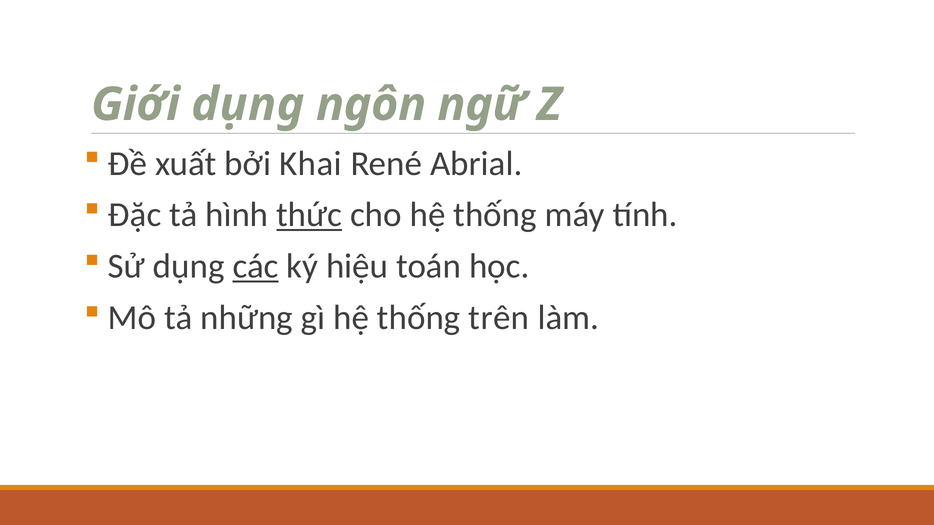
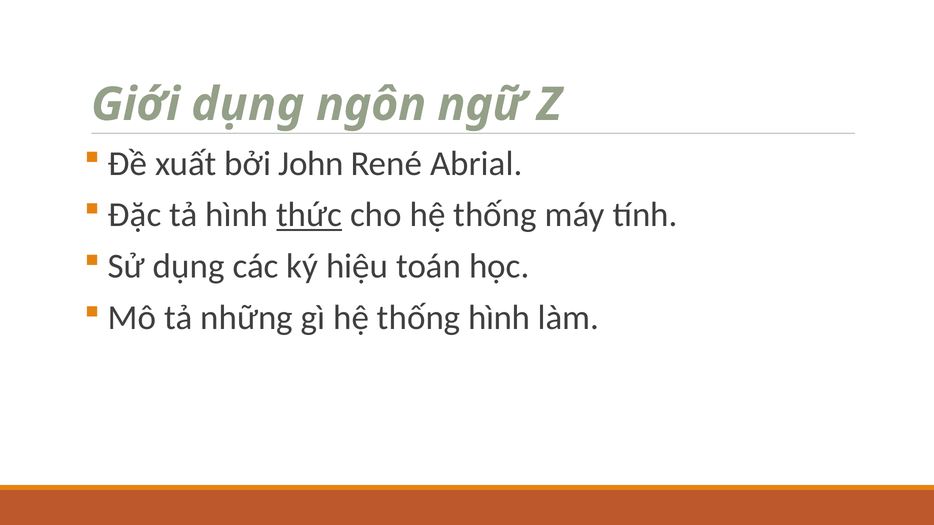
Khai: Khai -> John (311, 164)
các underline: present -> none (256, 267)
thống trên: trên -> hình (499, 318)
